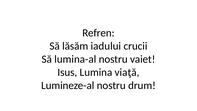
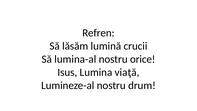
iadului: iadului -> lumină (106, 46)
vaiet: vaiet -> orice (143, 59)
